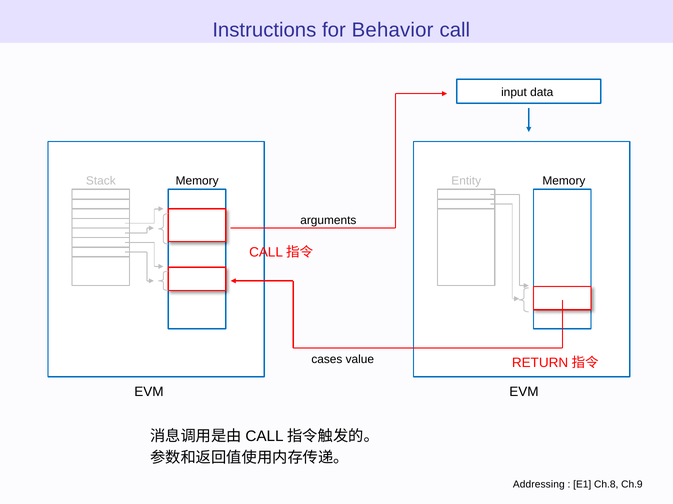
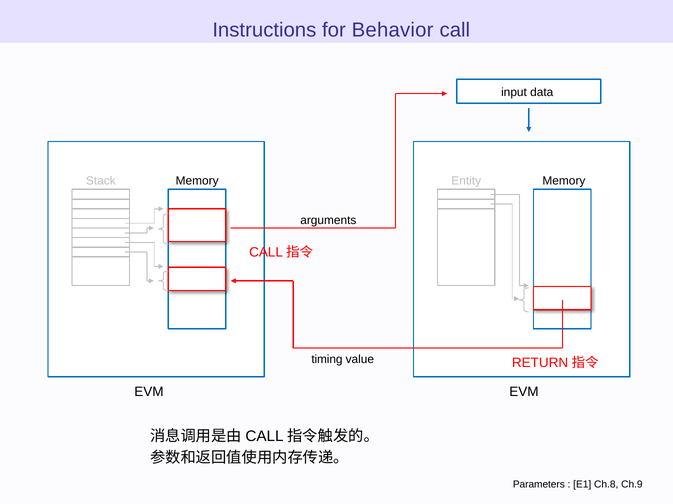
cases: cases -> timing (327, 360)
Addressing: Addressing -> Parameters (539, 485)
